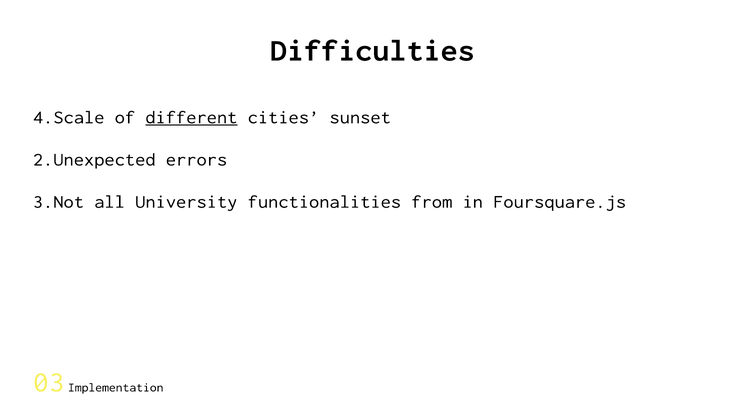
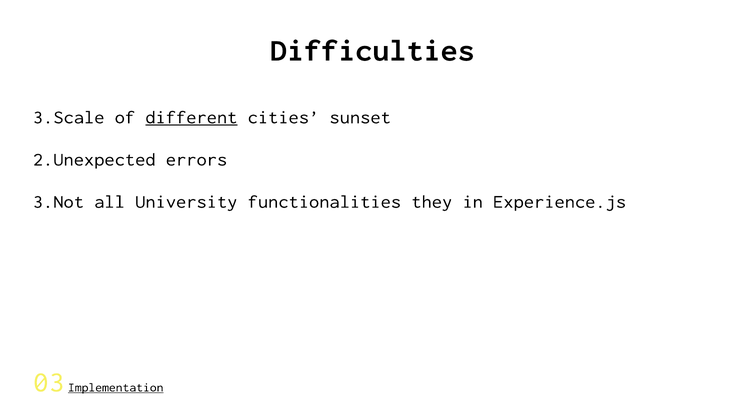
4.Scale: 4.Scale -> 3.Scale (69, 117)
from: from -> they (432, 202)
Foursquare.js: Foursquare.js -> Experience.js (560, 202)
Implementation underline: none -> present (116, 387)
